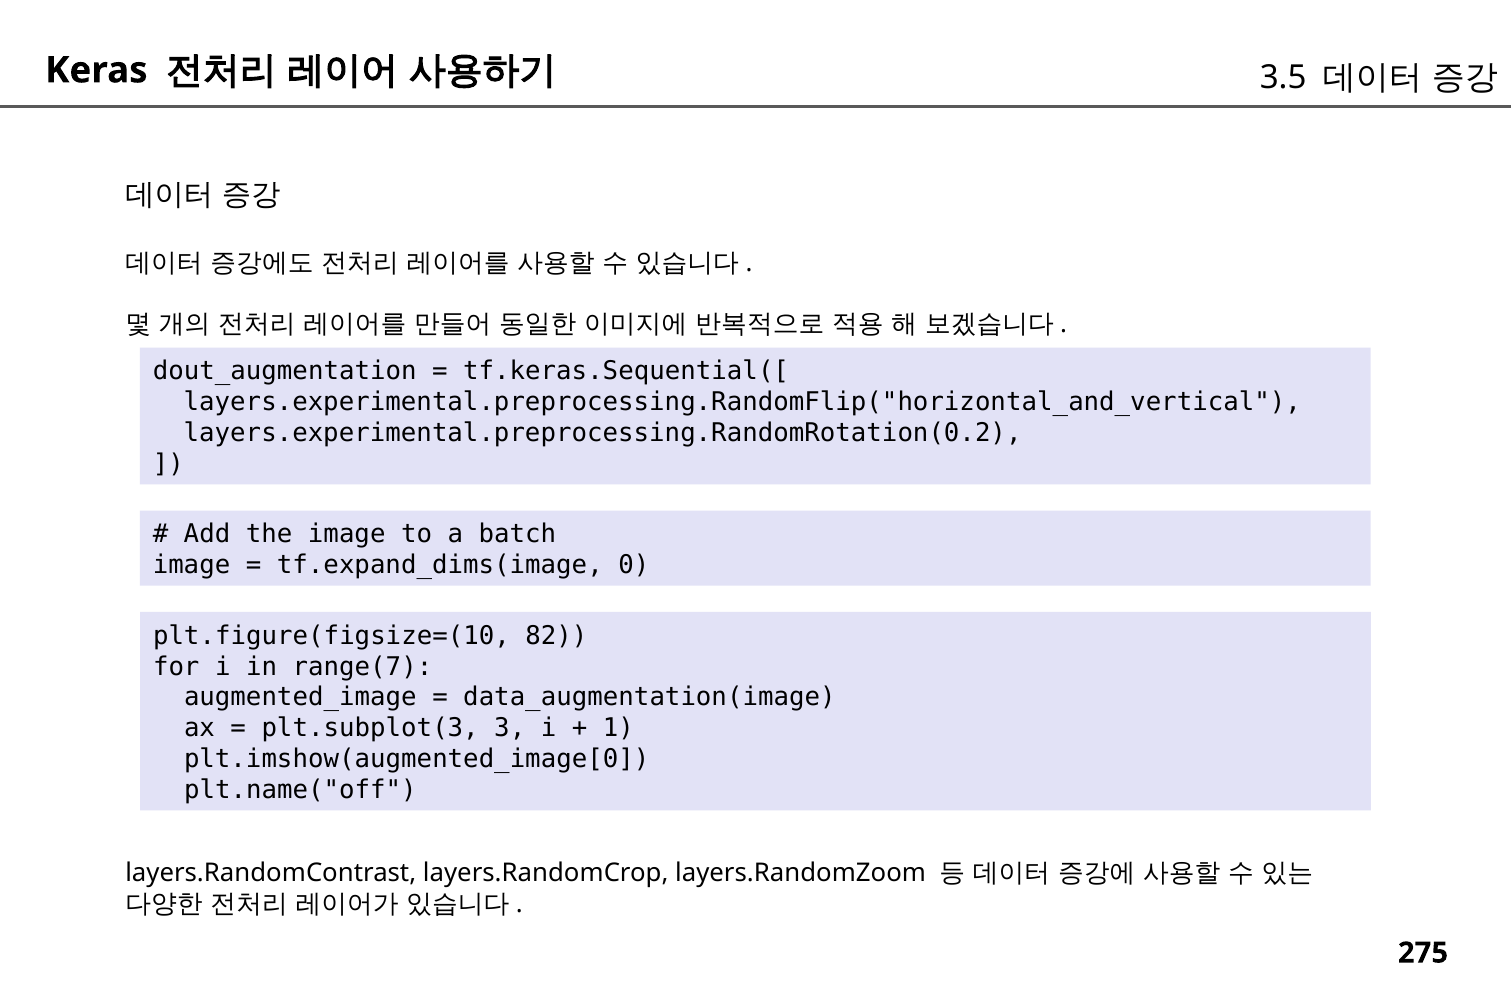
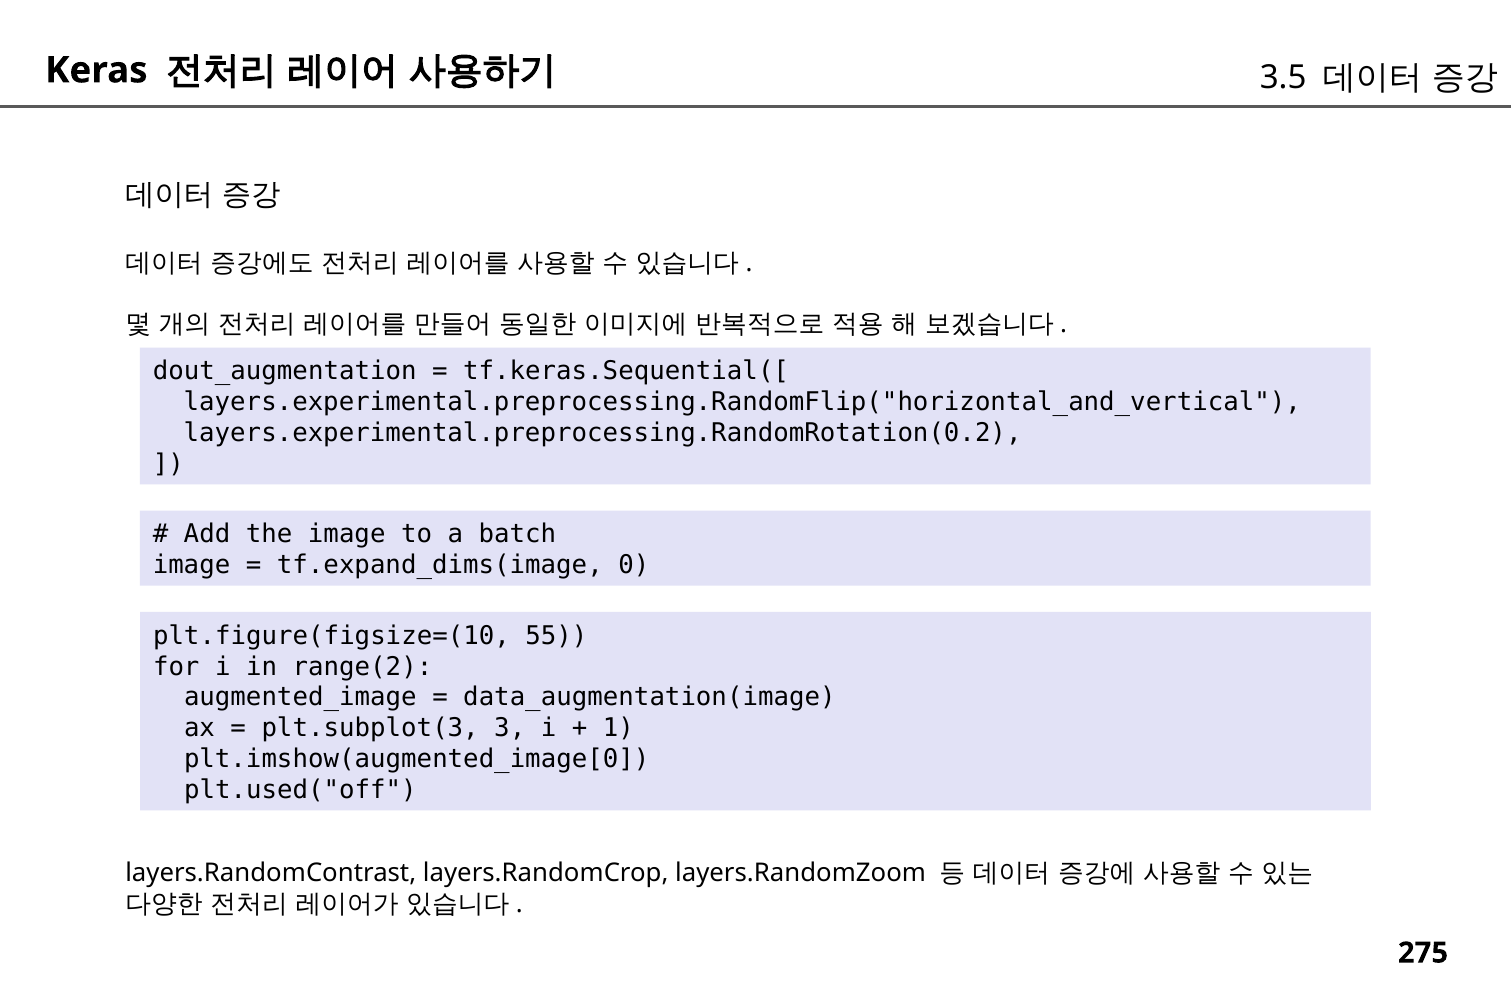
82: 82 -> 55 (556, 635)
range(7: range(7 -> range(2 (362, 666)
plt.name("off: plt.name("off -> plt.used("off (300, 790)
